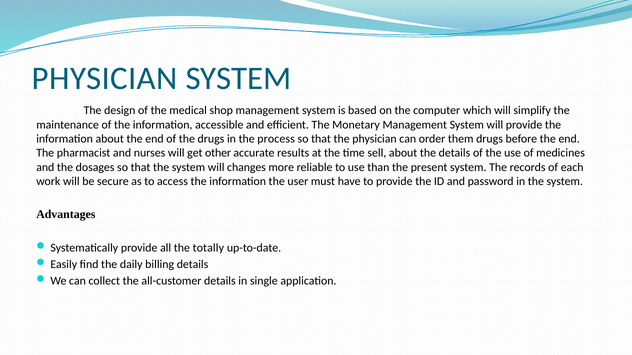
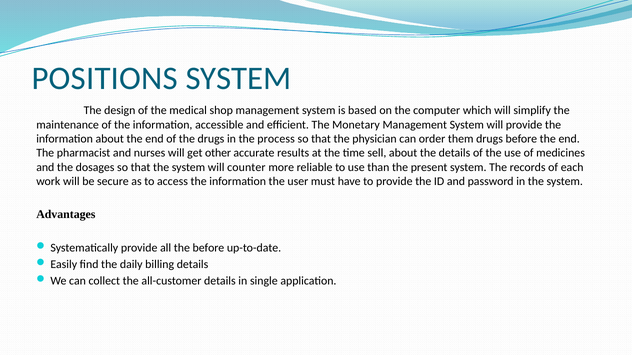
PHYSICIAN: PHYSICIAN -> POSITIONS (105, 78)
changes: changes -> counter (246, 167)
the totally: totally -> before (208, 248)
